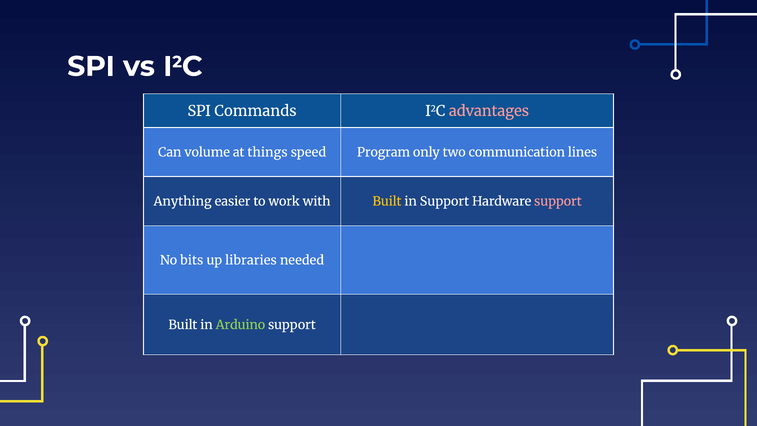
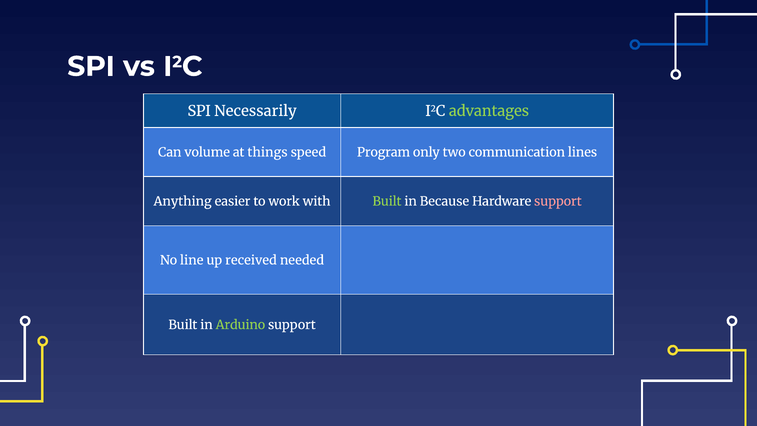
Commands: Commands -> Necessarily (255, 111)
advantages colour: pink -> light green (489, 111)
Built colour: yellow -> light green (387, 201)
in Support: Support -> Because (444, 201)
bits: bits -> line (192, 260)
libraries: libraries -> received (251, 260)
